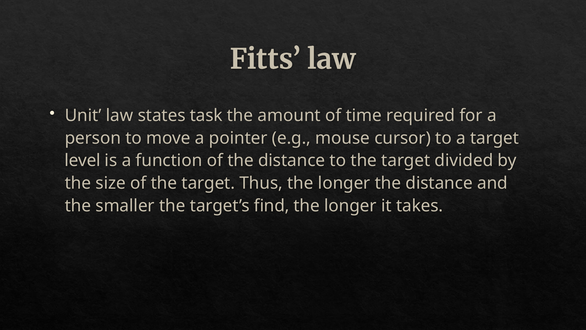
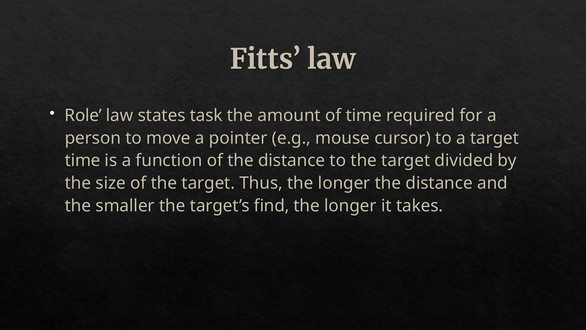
Unit: Unit -> Role (83, 115)
level: level -> time (83, 160)
